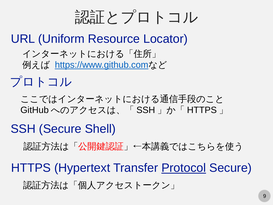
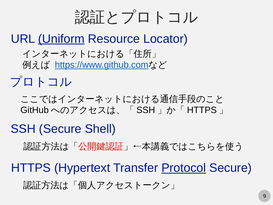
Uniform underline: none -> present (61, 39)
